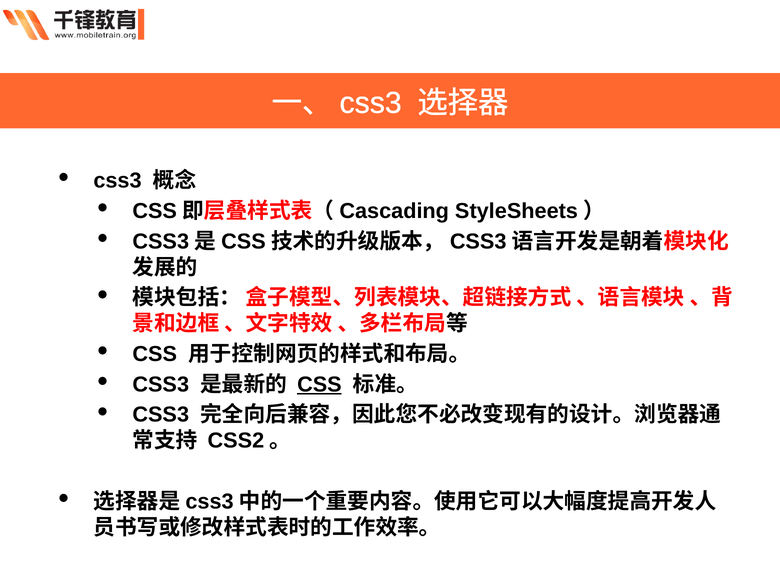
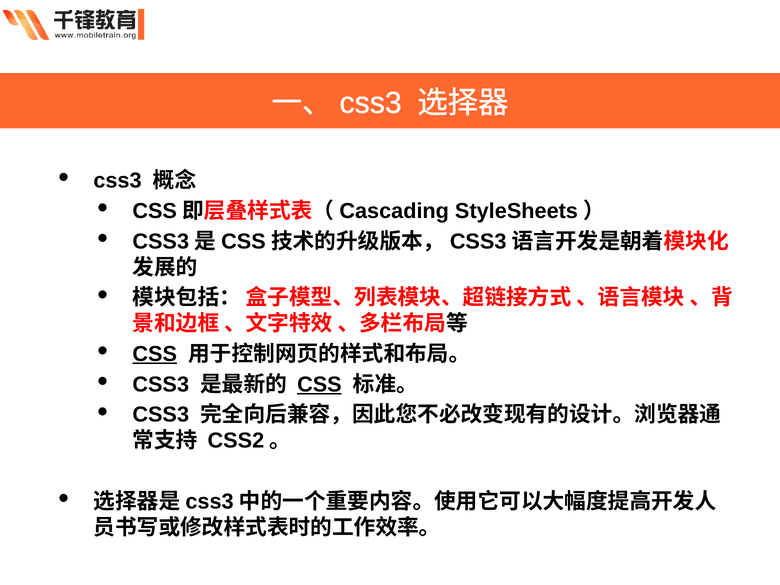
CSS underline: none -> present (155, 354)
